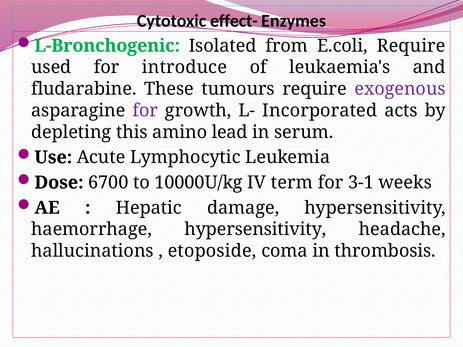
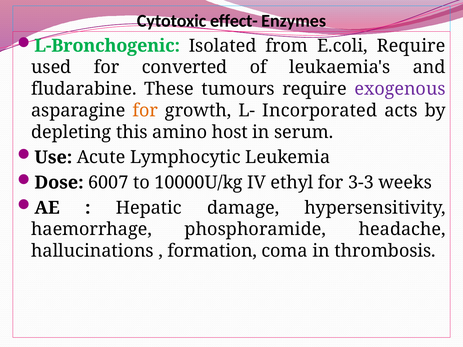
introduce: introduce -> converted (185, 67)
for colour: purple -> orange (145, 111)
lead: lead -> host (230, 132)
6700: 6700 -> 6007 (108, 183)
term: term -> ethyl (292, 183)
3-1: 3-1 -> 3-3 (361, 183)
haemorrhage hypersensitivity: hypersensitivity -> phosphoramide (255, 230)
etoposide: etoposide -> formation (212, 251)
